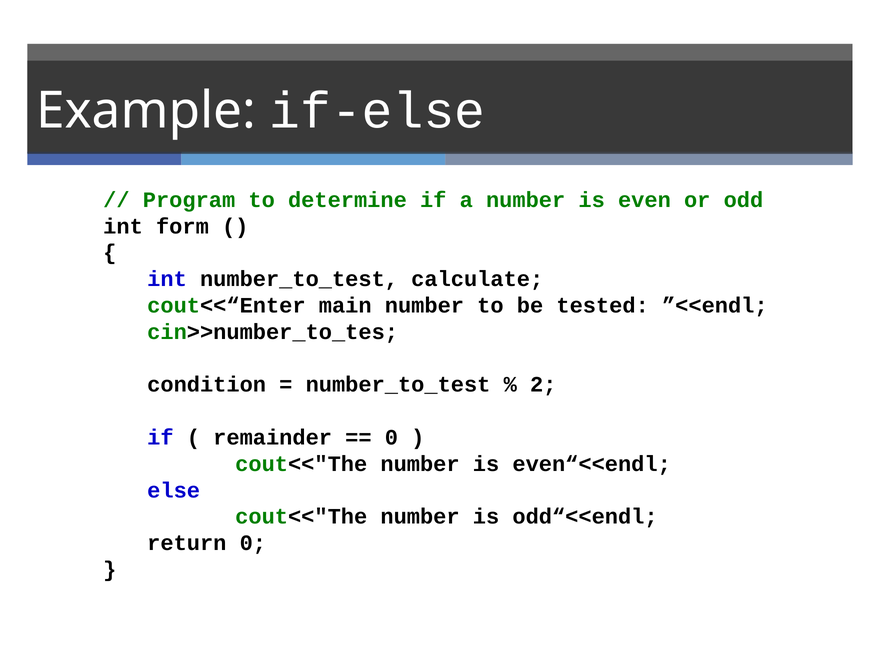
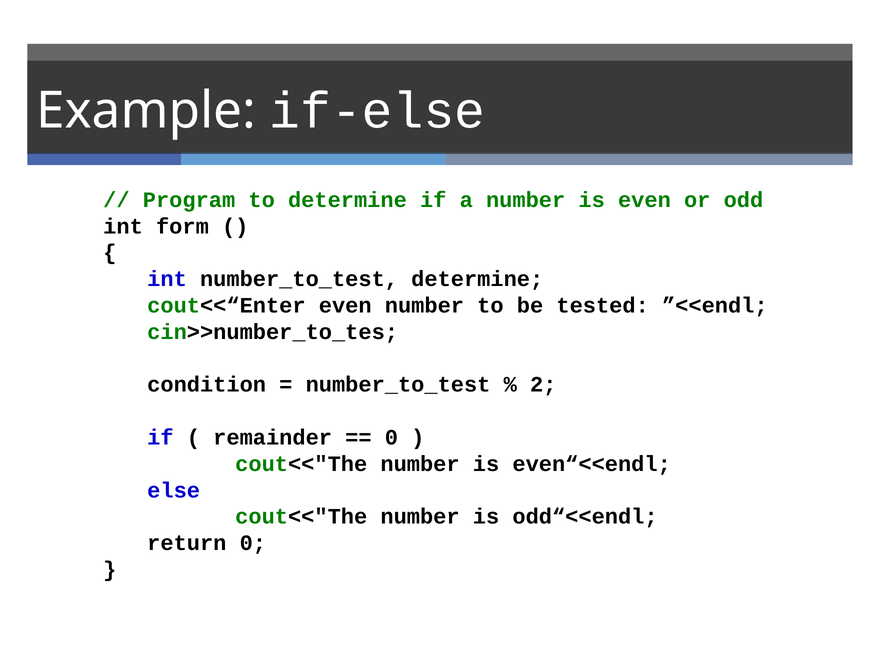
number_to_test calculate: calculate -> determine (477, 279)
cout<<“Enter main: main -> even (345, 305)
